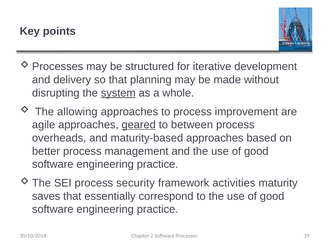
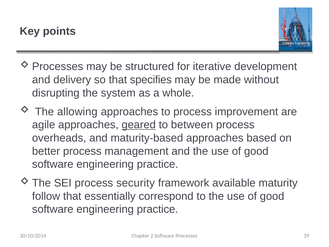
planning: planning -> specifies (151, 80)
system underline: present -> none (118, 93)
activities: activities -> available (234, 183)
saves: saves -> follow (46, 196)
